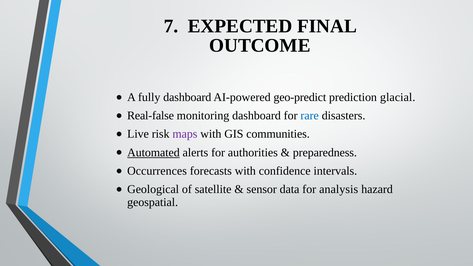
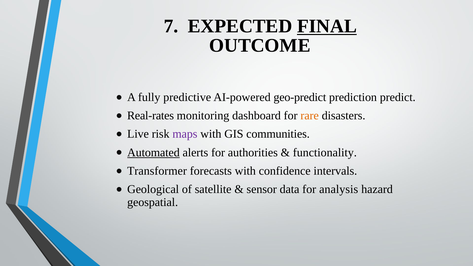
FINAL underline: none -> present (327, 26)
fully dashboard: dashboard -> predictive (187, 97)
glacial: glacial -> predict (398, 97)
Real-false: Real-false -> Real-rates (151, 116)
rare colour: blue -> orange (310, 116)
preparedness: preparedness -> functionality (325, 153)
Occurrences: Occurrences -> Transformer (157, 171)
